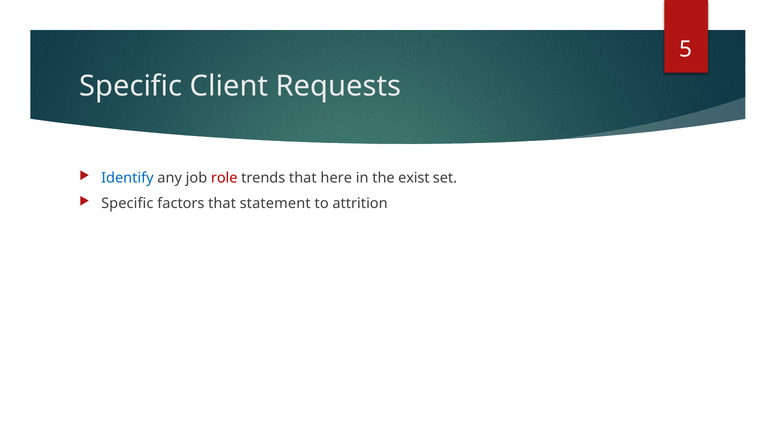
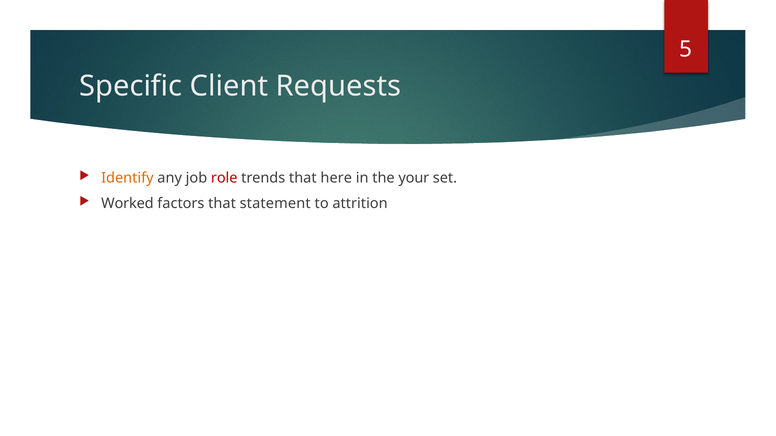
Identify colour: blue -> orange (127, 178)
exist: exist -> your (414, 178)
Specific: Specific -> Worked (127, 204)
